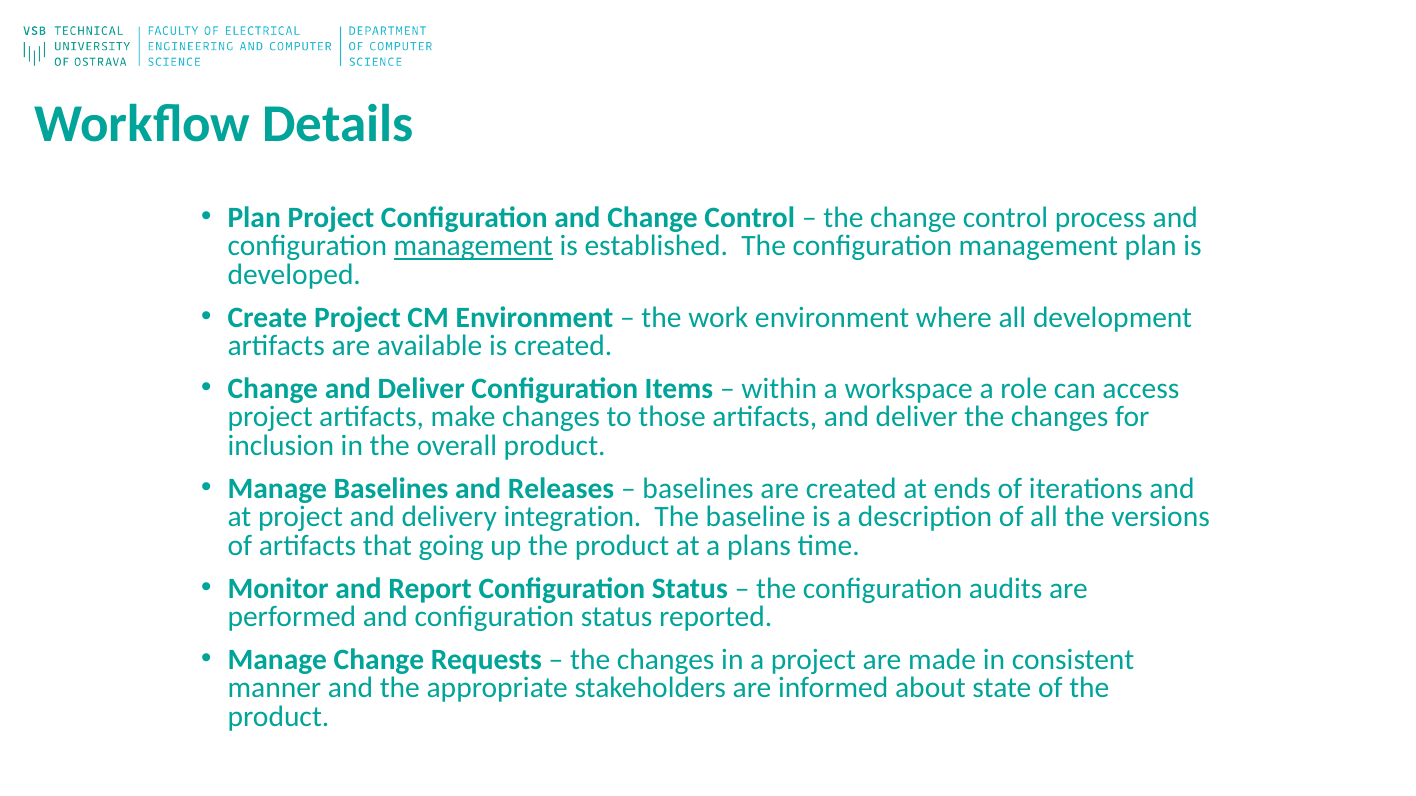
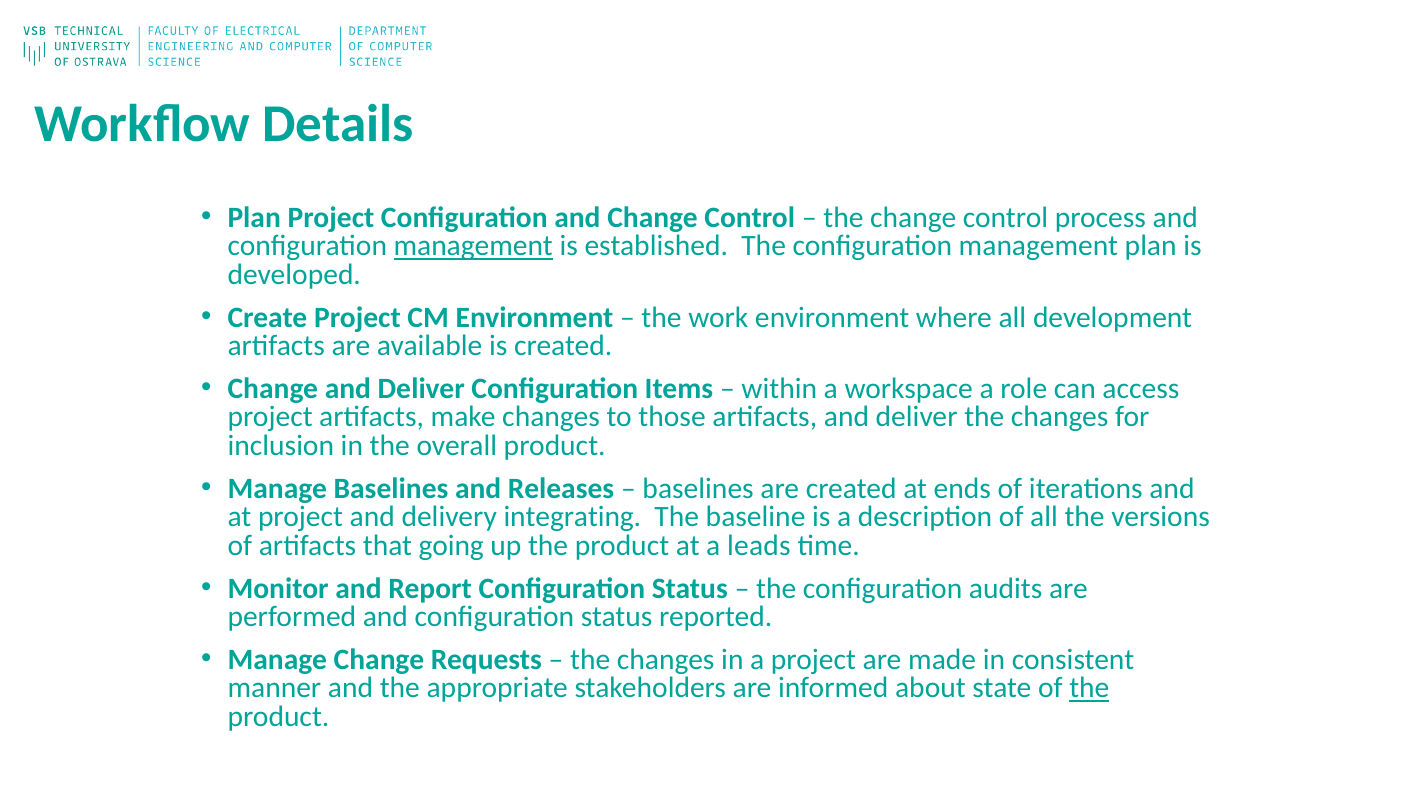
integration: integration -> integrating (572, 517)
plans: plans -> leads (759, 546)
the underline: none -> present (1089, 689)
